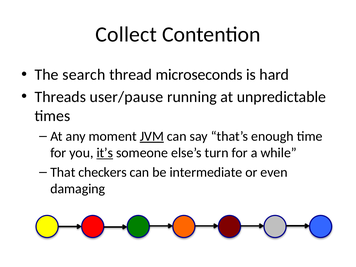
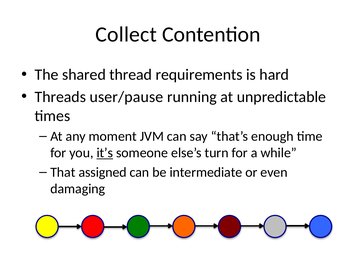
search: search -> shared (84, 75)
microseconds: microseconds -> requirements (199, 75)
JVM underline: present -> none (152, 136)
checkers: checkers -> assigned (103, 172)
